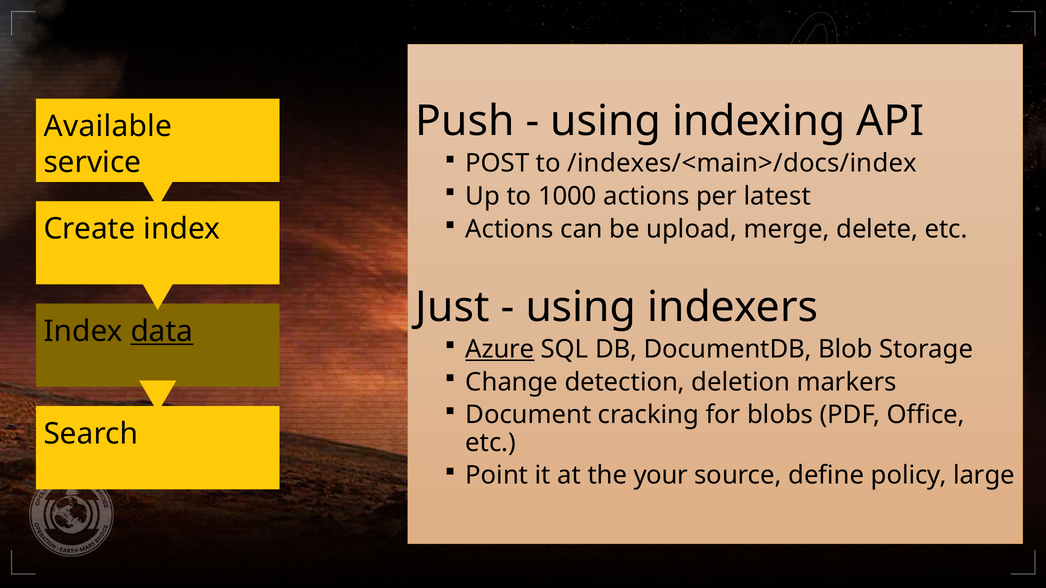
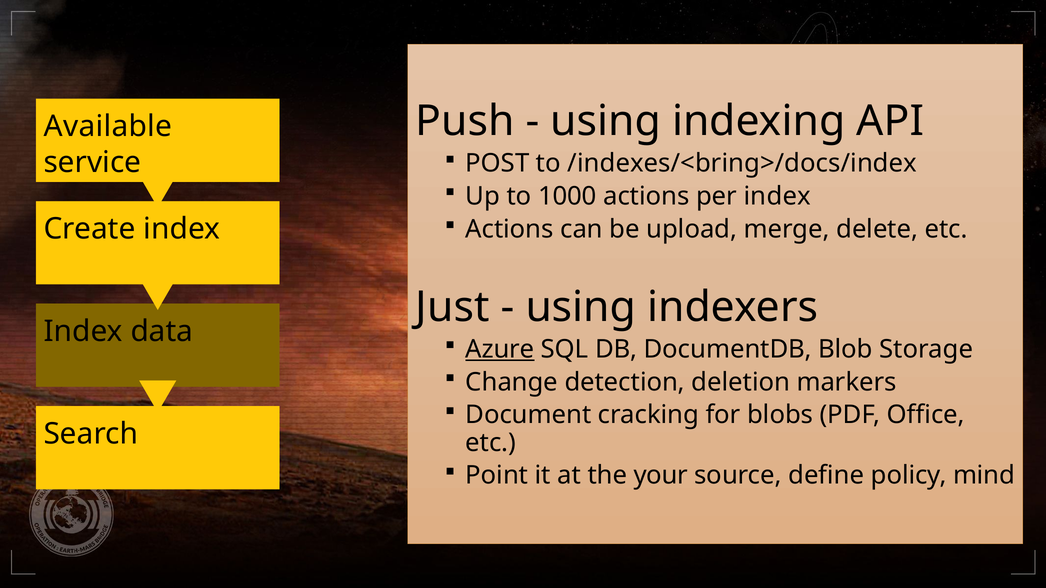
/indexes/<main>/docs/index: /indexes/<main>/docs/index -> /indexes/<bring>/docs/index (742, 164)
per latest: latest -> index (777, 196)
data underline: present -> none (162, 332)
large: large -> mind (984, 476)
